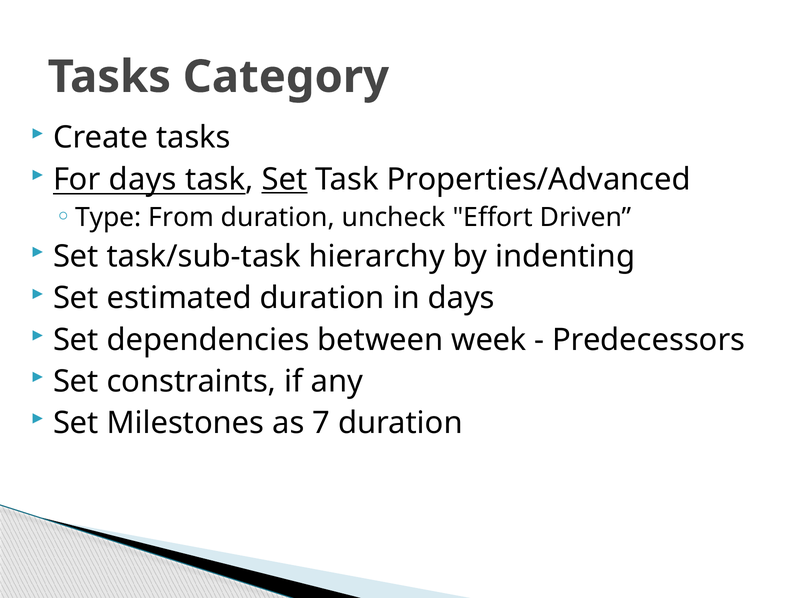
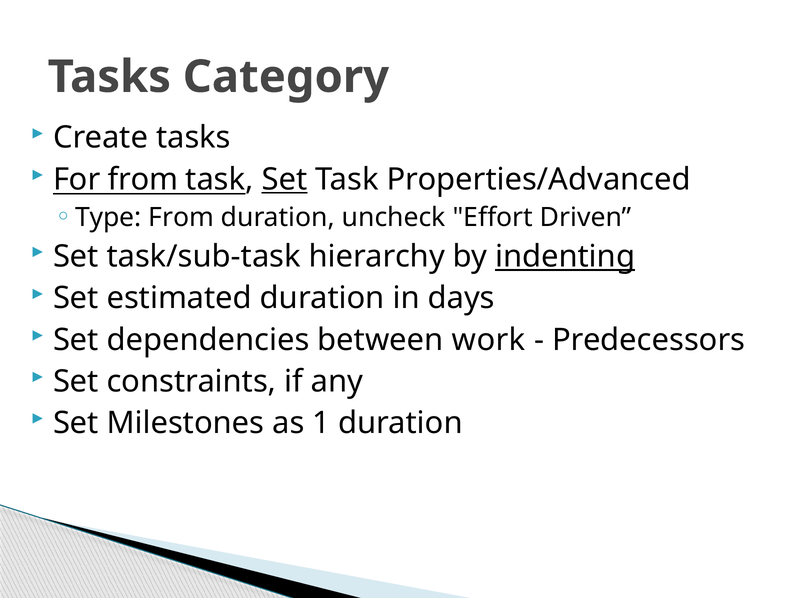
For days: days -> from (143, 179)
indenting underline: none -> present (565, 256)
week: week -> work (489, 340)
7: 7 -> 1 (321, 423)
